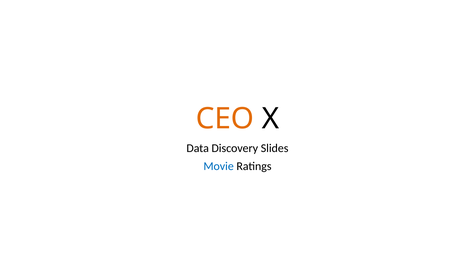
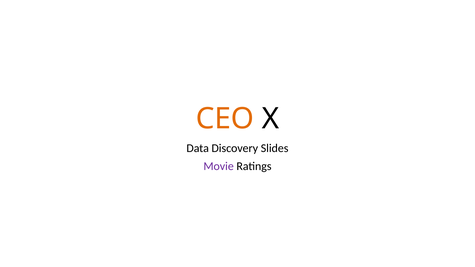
Movie colour: blue -> purple (219, 166)
